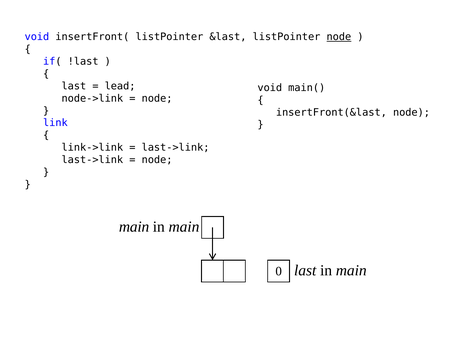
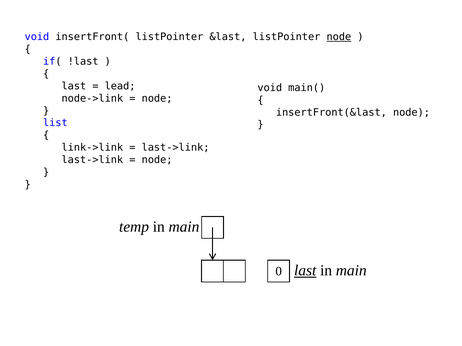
link: link -> list (55, 123)
main: main -> temp (134, 227)
last underline: none -> present (305, 271)
